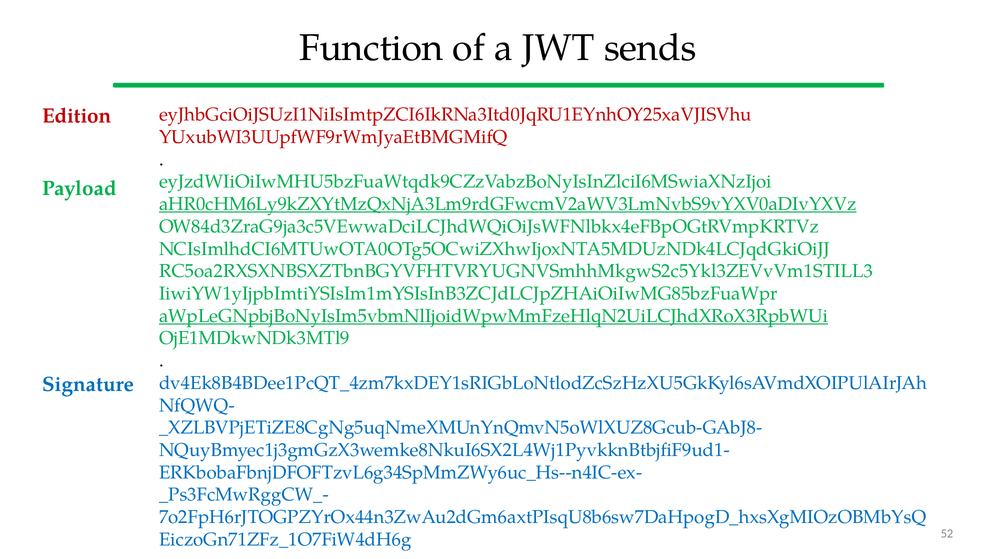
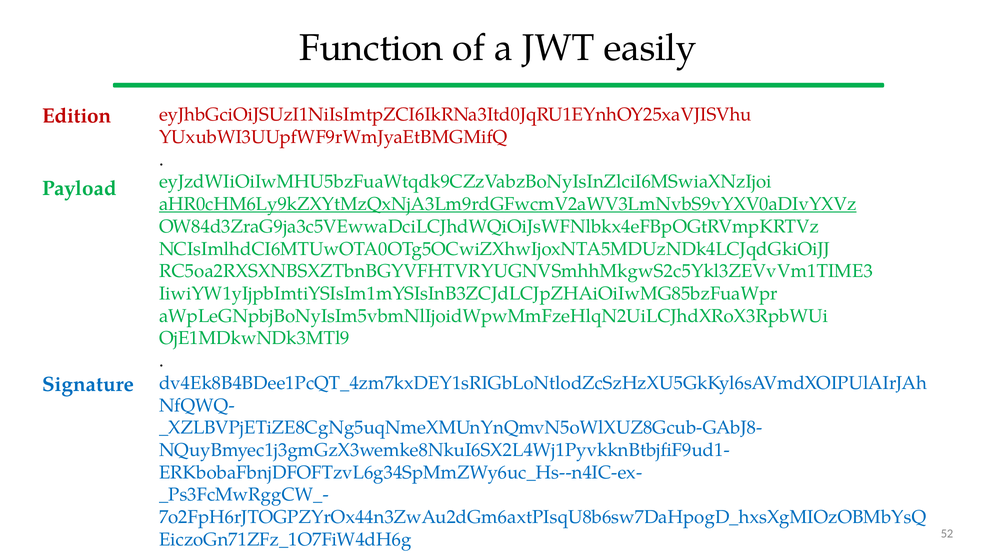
sends: sends -> easily (650, 48)
RC5oa2RXSXNBSXZTbnBGYVFHTVRYUGNVSmhhMkgwS2c5Ykl3ZEVvVm1STILL3: RC5oa2RXSXNBSXZTbnBGYVFHTVRYUGNVSmhhMkgwS2c5Ykl3ZEVvVm1STILL3 -> RC5oa2RXSXNBSXZTbnBGYVFHTVRYUGNVSmhhMkgwS2c5Ykl3ZEVvVm1TIME3 (516, 271)
aWpLeGNpbjBoNyIsIm5vbmNlIjoidWpwMmFzeHlqN2UiLCJhdXRoX3RpbWUi underline: present -> none (494, 316)
